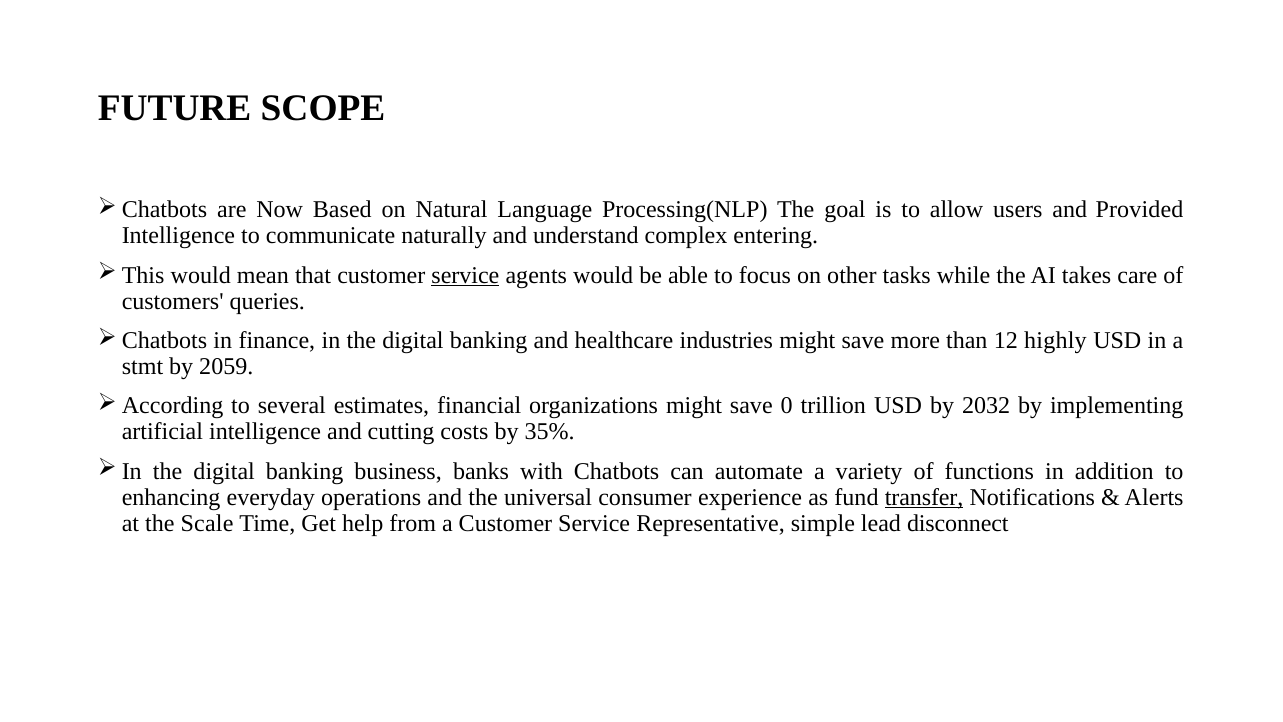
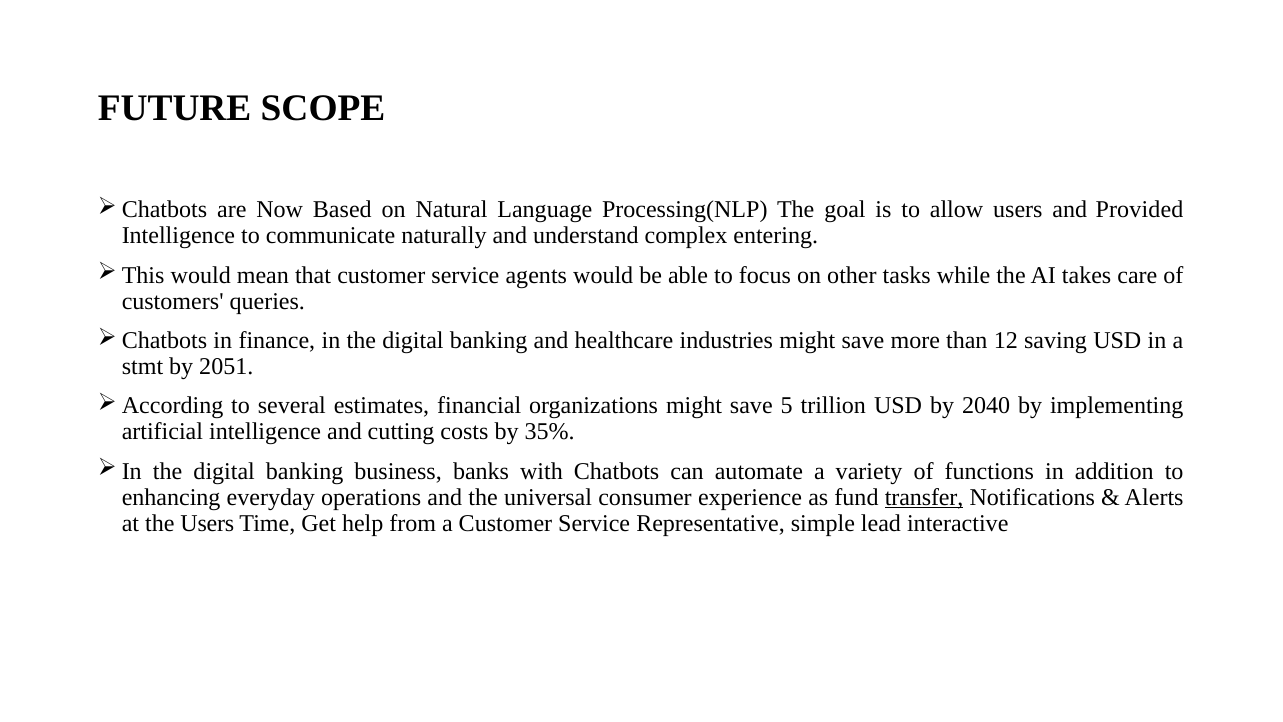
service underline: present -> none (465, 275)
highly: highly -> saving (1056, 340)
2059: 2059 -> 2051 (226, 366)
0: 0 -> 5 (787, 406)
2032: 2032 -> 2040 (986, 406)
the Scale: Scale -> Users (207, 523)
disconnect: disconnect -> interactive (958, 523)
